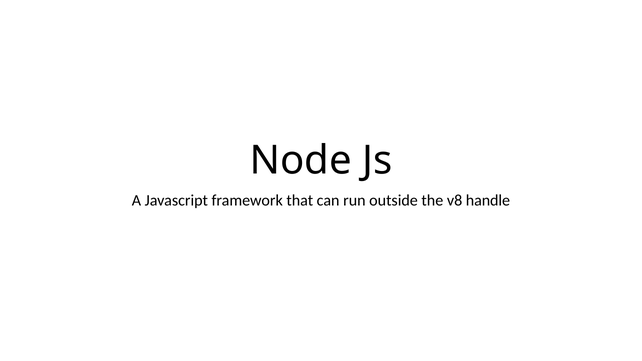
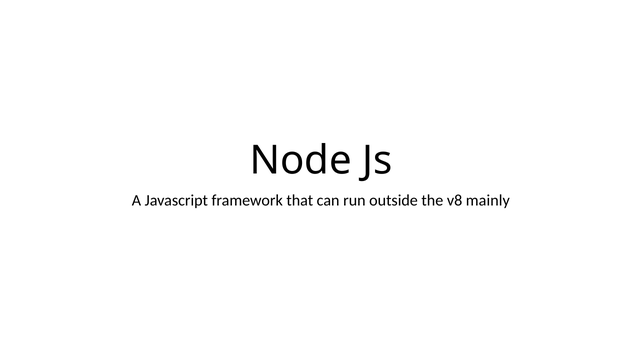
handle: handle -> mainly (488, 201)
